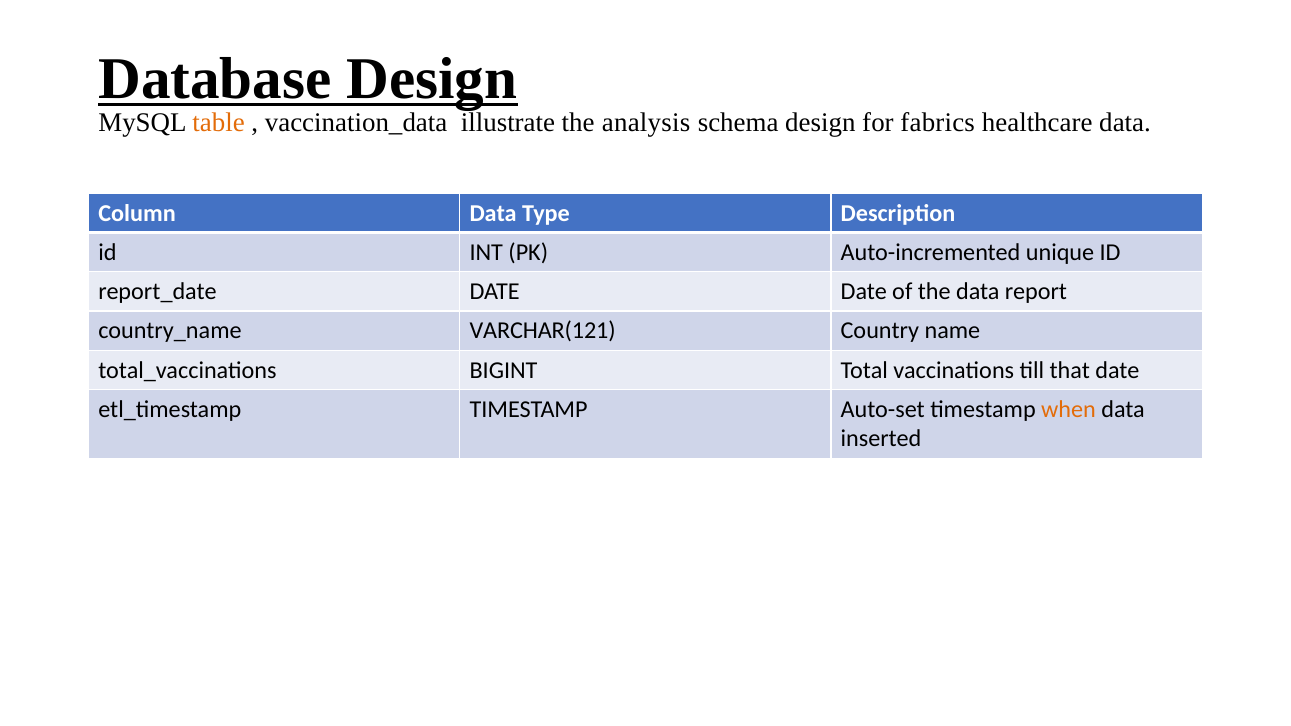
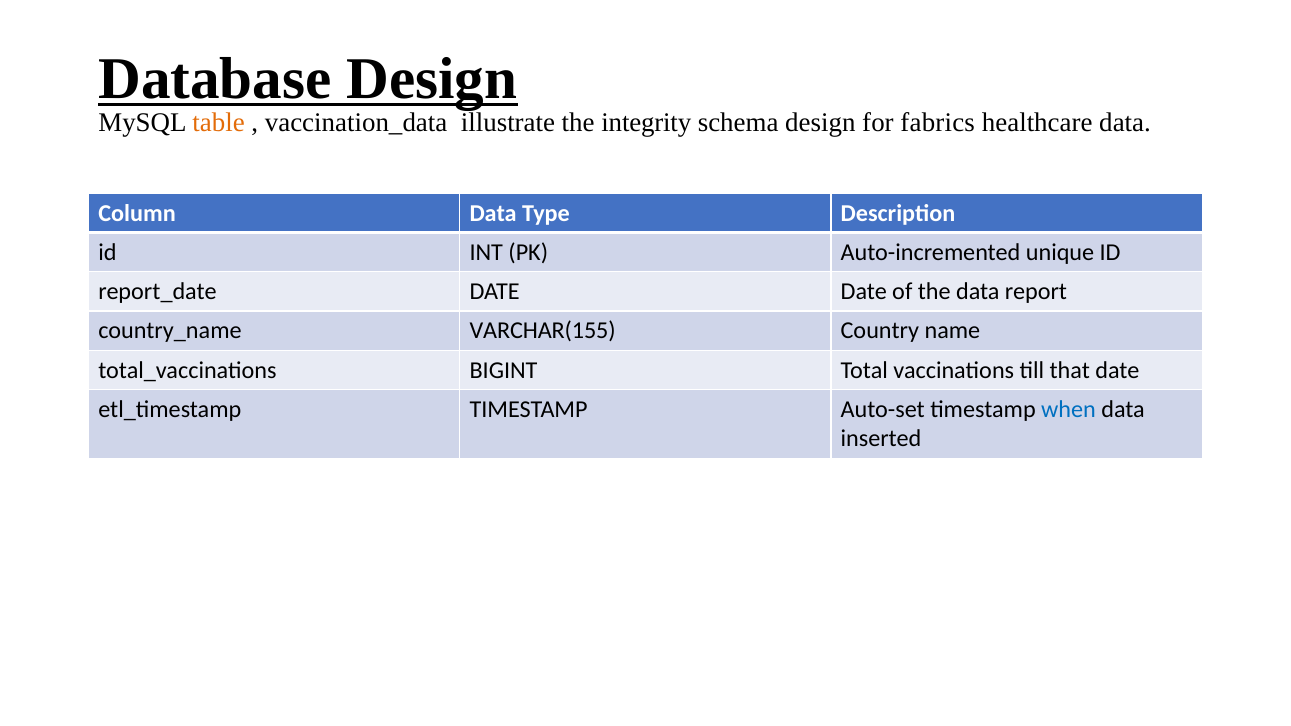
analysis: analysis -> integrity (646, 123)
VARCHAR(121: VARCHAR(121 -> VARCHAR(155 (543, 331)
when colour: orange -> blue (1068, 410)
